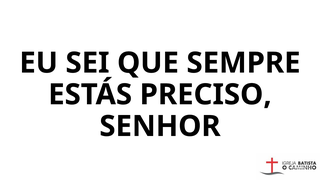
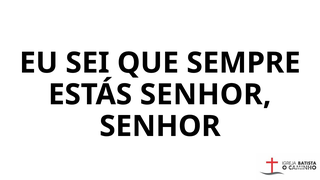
ESTÁS PRECISO: PRECISO -> SENHOR (206, 95)
